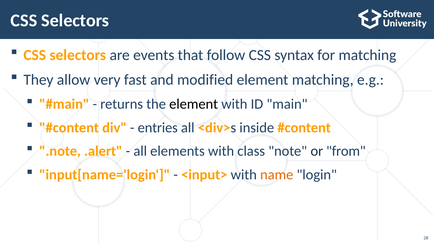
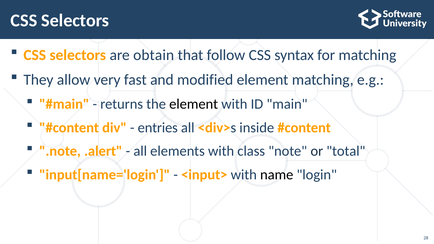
events: events -> obtain (154, 55)
from: from -> total (346, 151)
name colour: orange -> black (277, 175)
